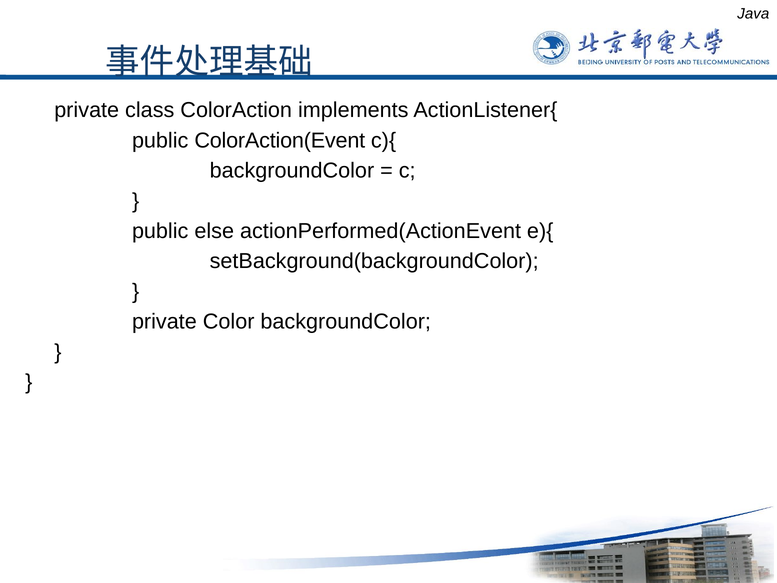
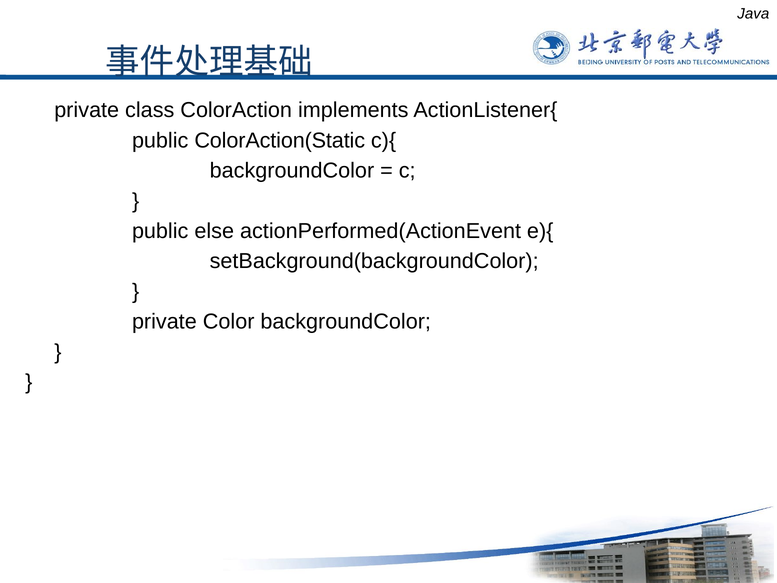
ColorAction(Event: ColorAction(Event -> ColorAction(Static (280, 140)
